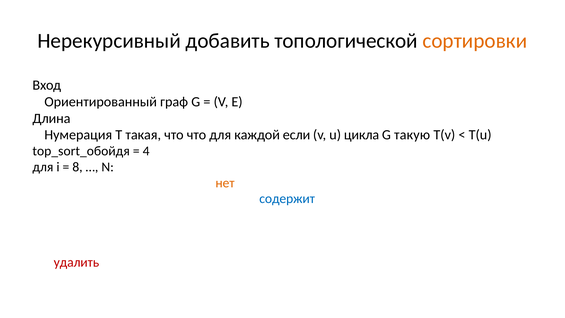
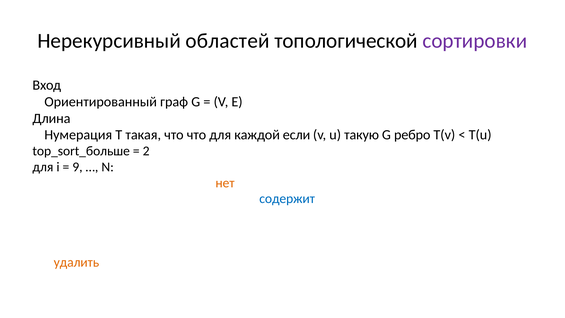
добавить: добавить -> областей (228, 41)
сортировки colour: orange -> purple (475, 41)
цикла: цикла -> такую (362, 135)
такую: такую -> ребро (412, 135)
top_sort_обойдя: top_sort_обойдя -> top_sort_больше (81, 151)
4: 4 -> 2 (146, 151)
8: 8 -> 9 (77, 167)
удалить colour: red -> orange (76, 262)
